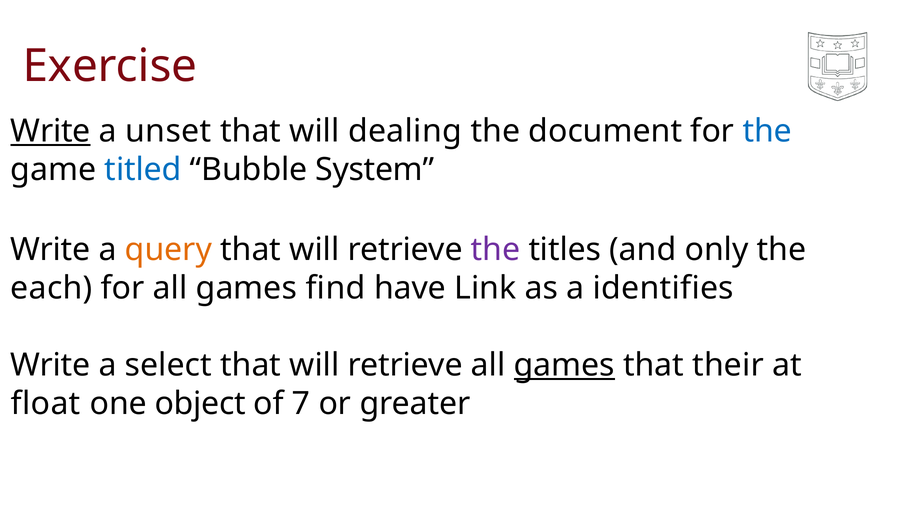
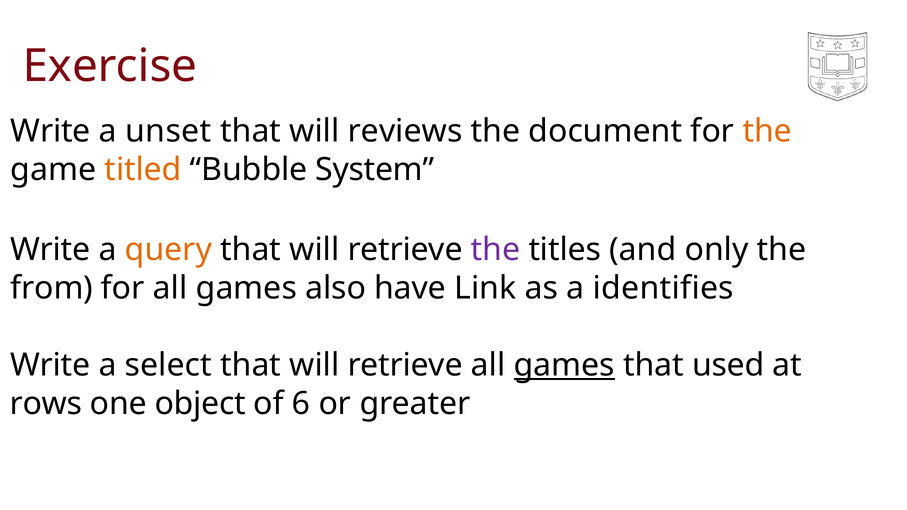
Write underline: present -> none (50, 131)
dealing: dealing -> reviews (405, 131)
the colour: blue -> orange (767, 131)
titled colour: blue -> orange (143, 170)
each: each -> from (52, 288)
find: find -> also (336, 288)
their: their -> used (728, 365)
float: float -> rows (46, 404)
7: 7 -> 6 (301, 404)
